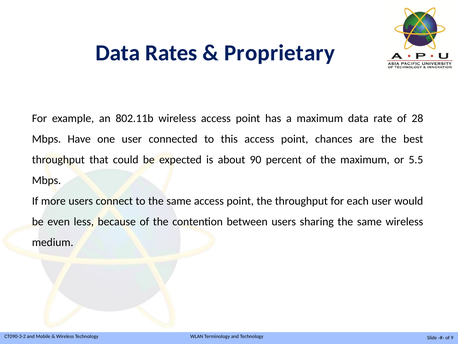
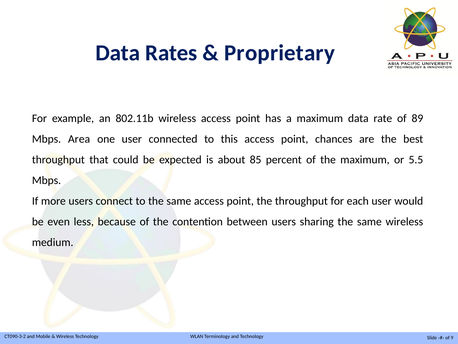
28: 28 -> 89 (417, 118)
Have: Have -> Area (79, 139)
90: 90 -> 85 (256, 160)
